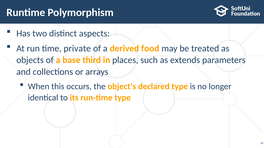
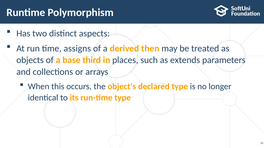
private: private -> assigns (77, 49)
food: food -> then (150, 49)
